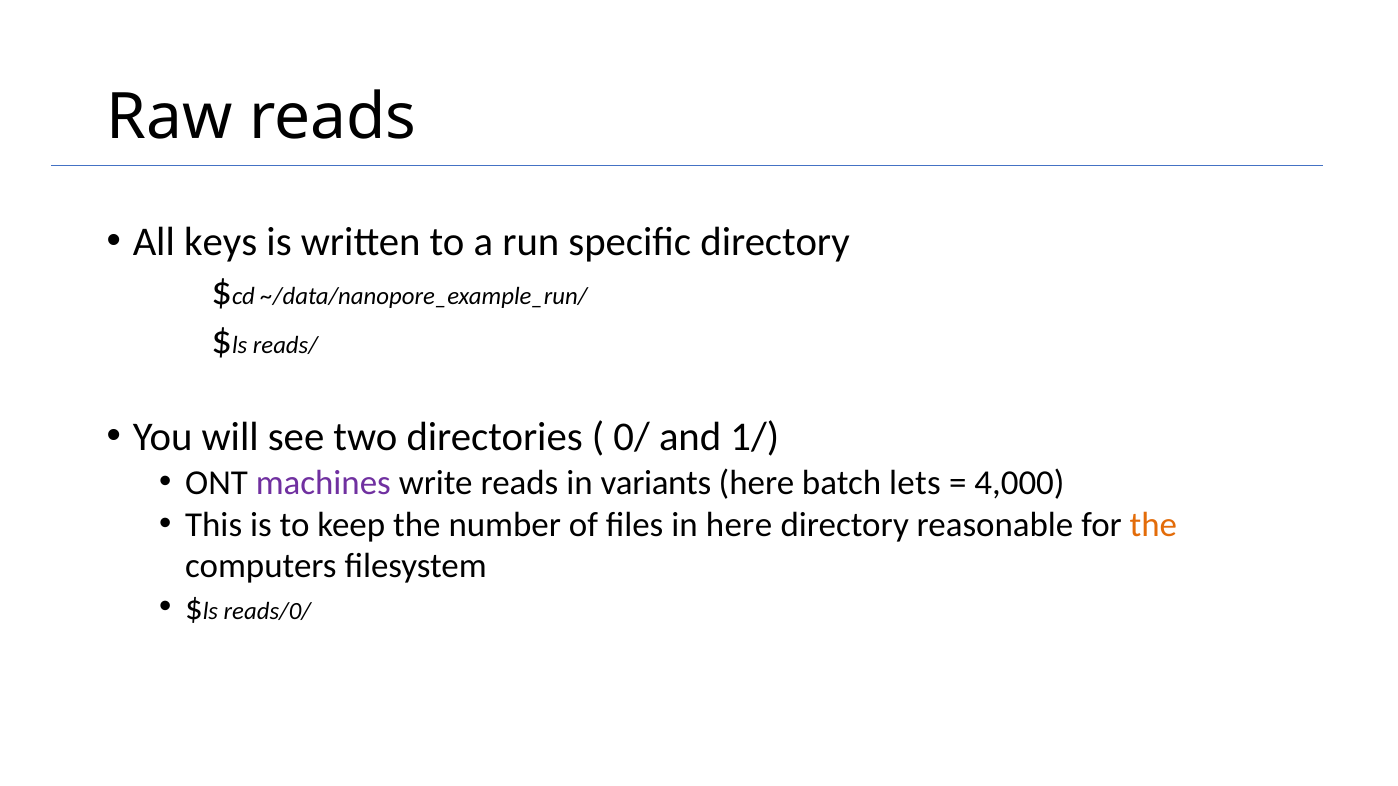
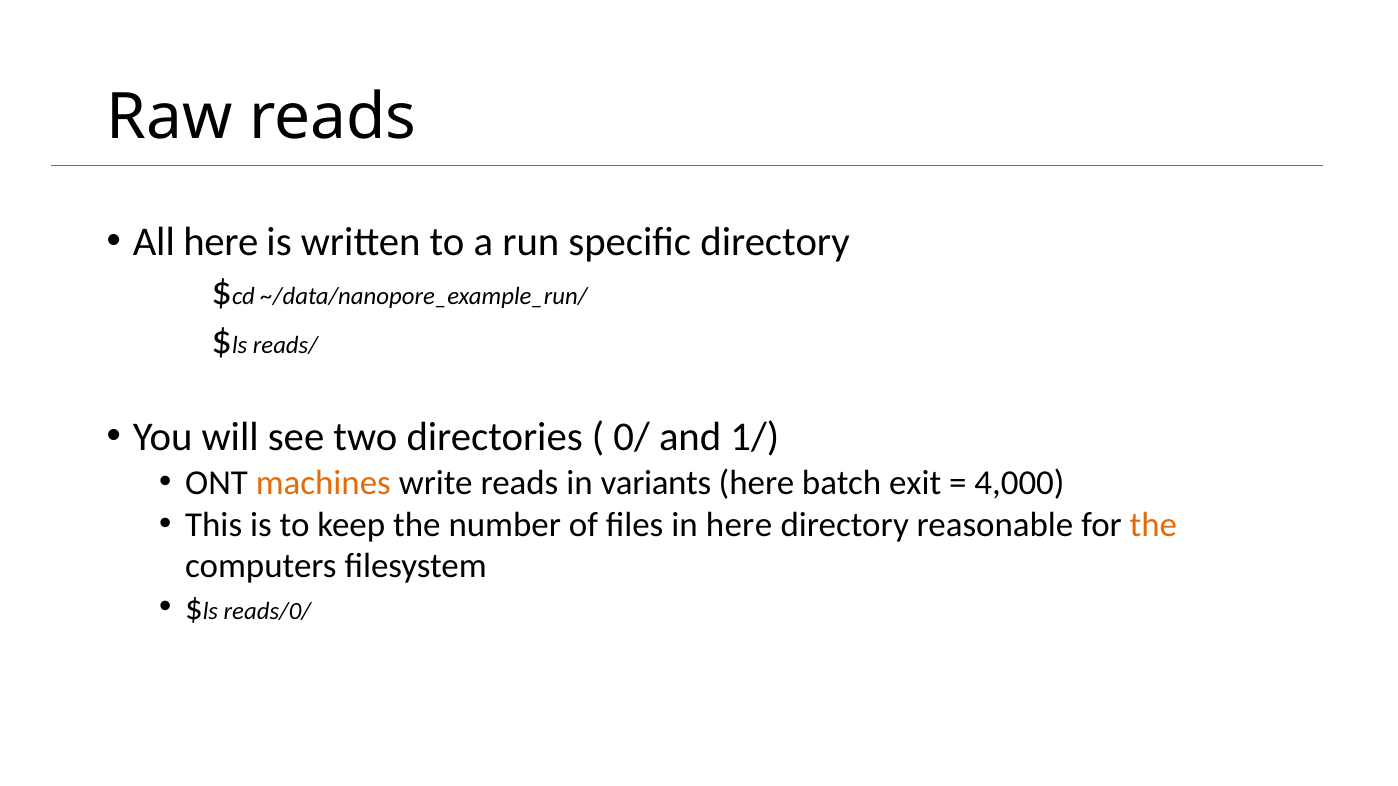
All keys: keys -> here (221, 242)
machines colour: purple -> orange (323, 483)
lets: lets -> exit (915, 483)
